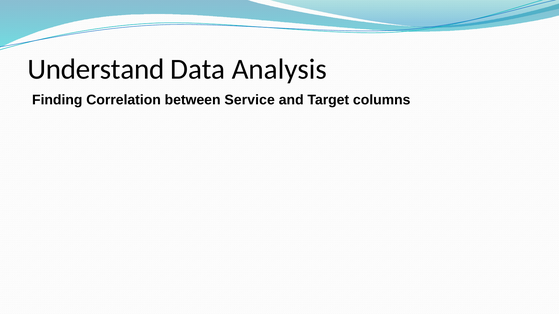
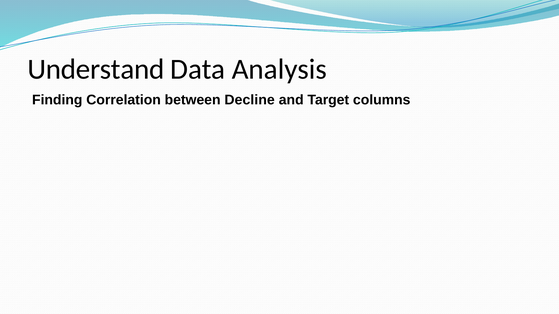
Service: Service -> Decline (250, 100)
